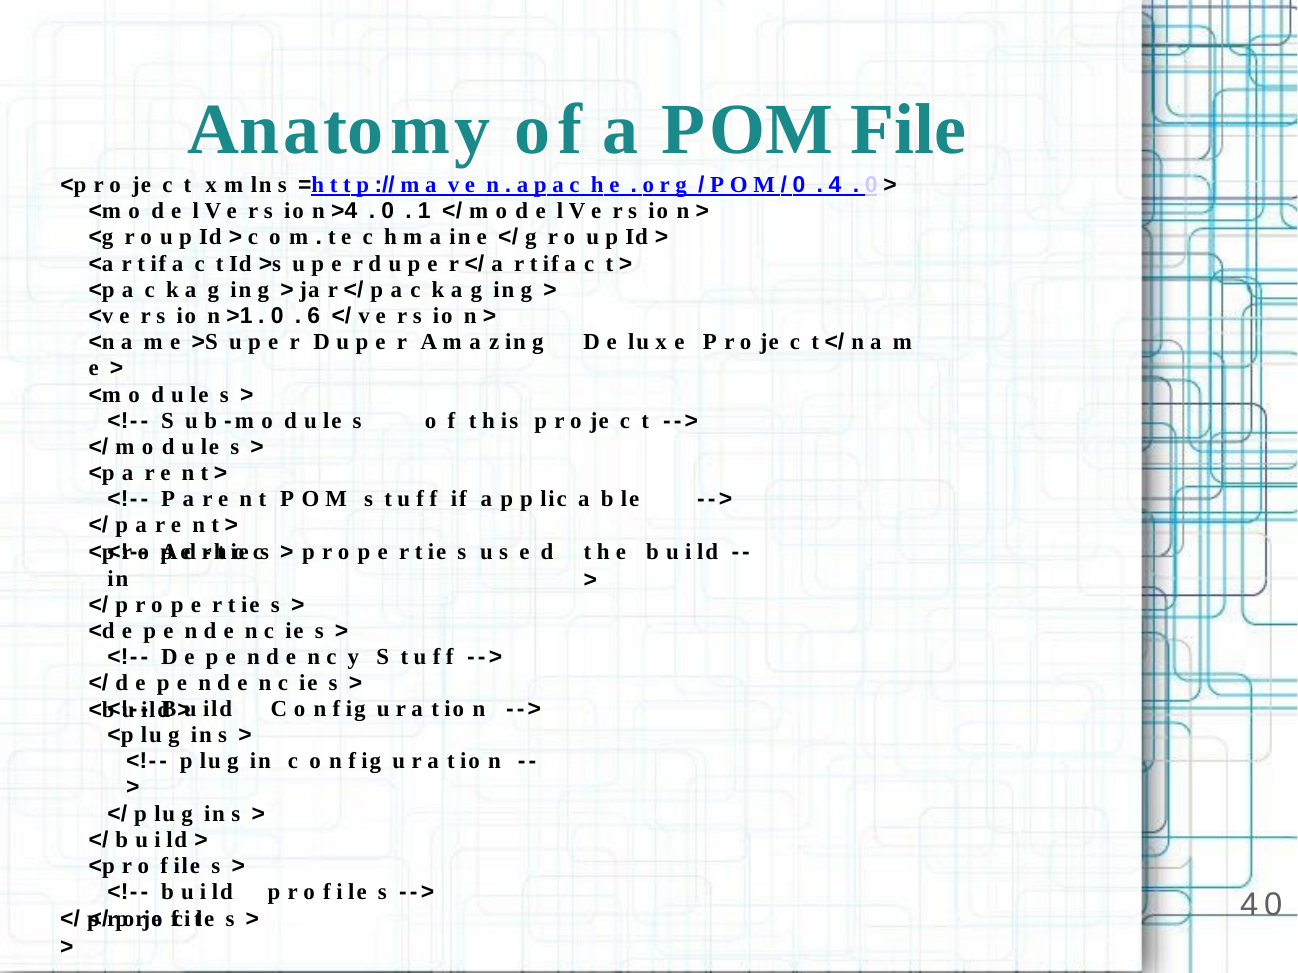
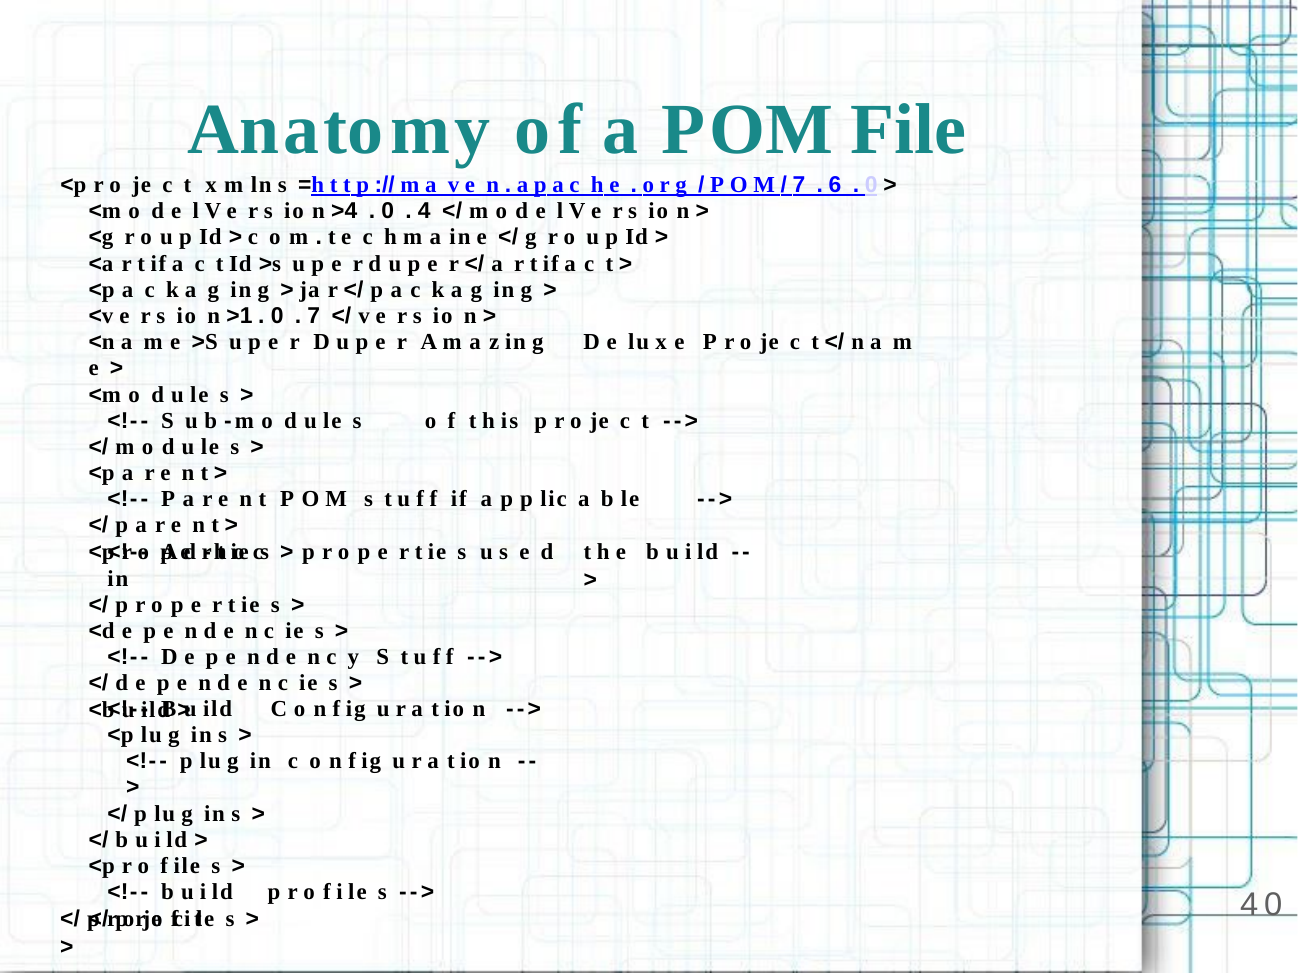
0: 0 -> 7 (799, 185)
4: 4 -> 6 (835, 185)
1: 1 -> 4 (424, 211)
6: 6 -> 7 (314, 316)
